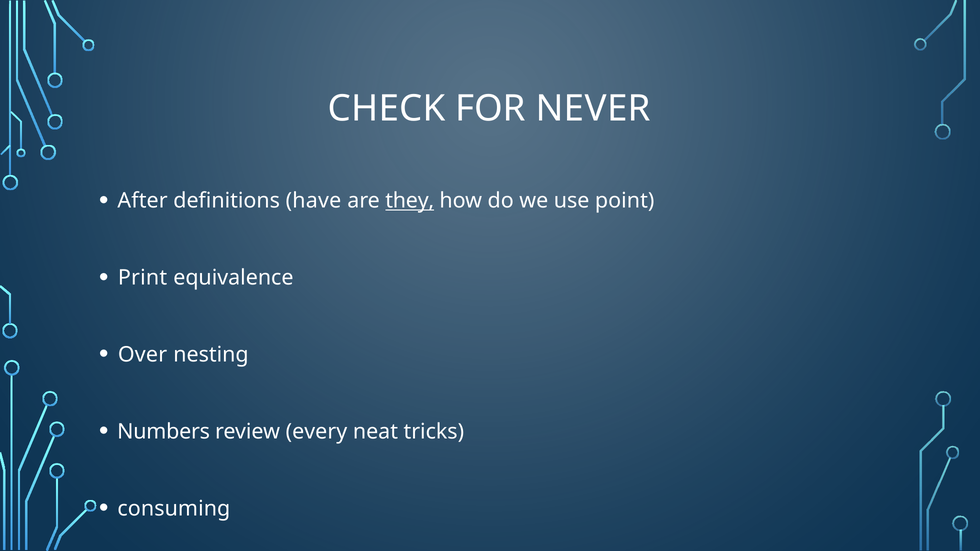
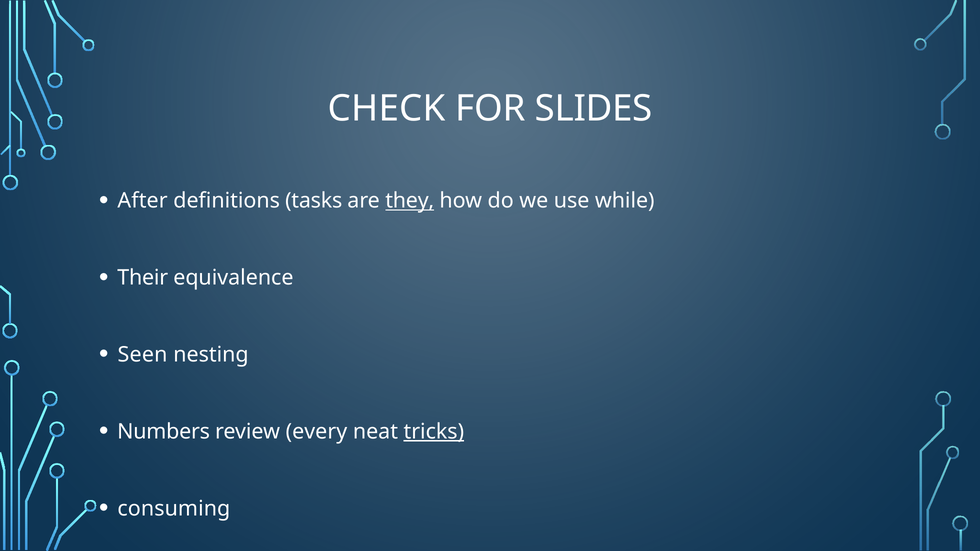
NEVER: NEVER -> SLIDES (594, 109)
have: have -> tasks (314, 201)
point: point -> while (625, 201)
Print: Print -> Their (143, 278)
Over: Over -> Seen (143, 355)
tricks underline: none -> present (434, 432)
